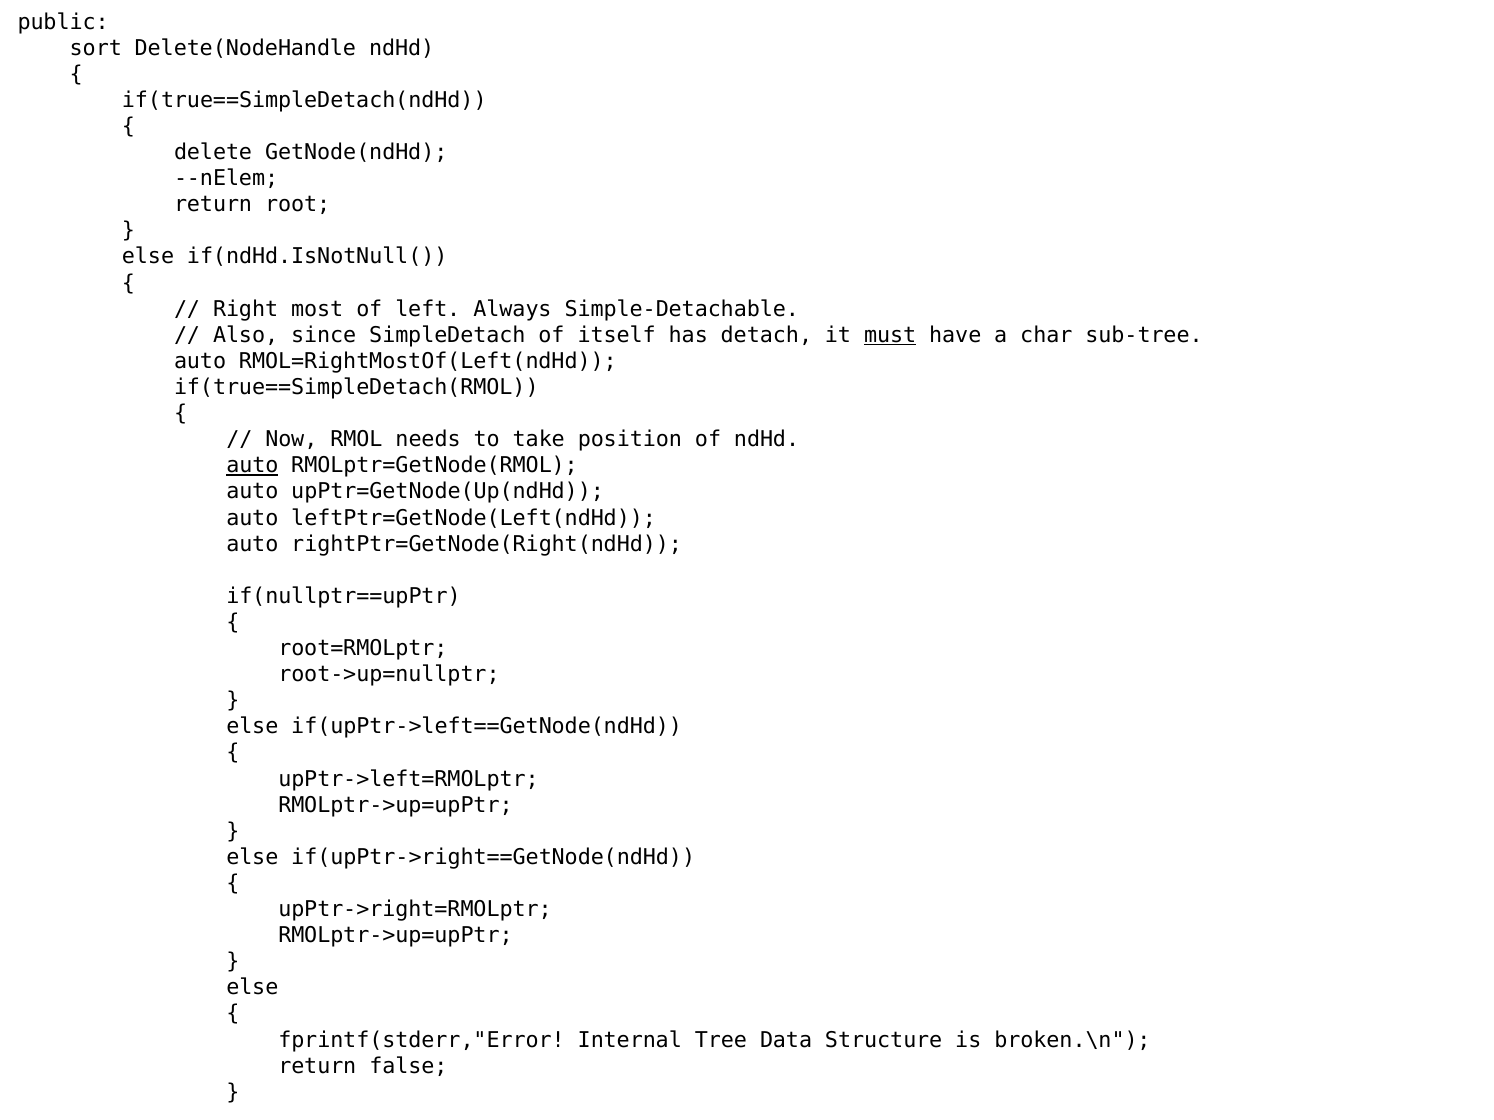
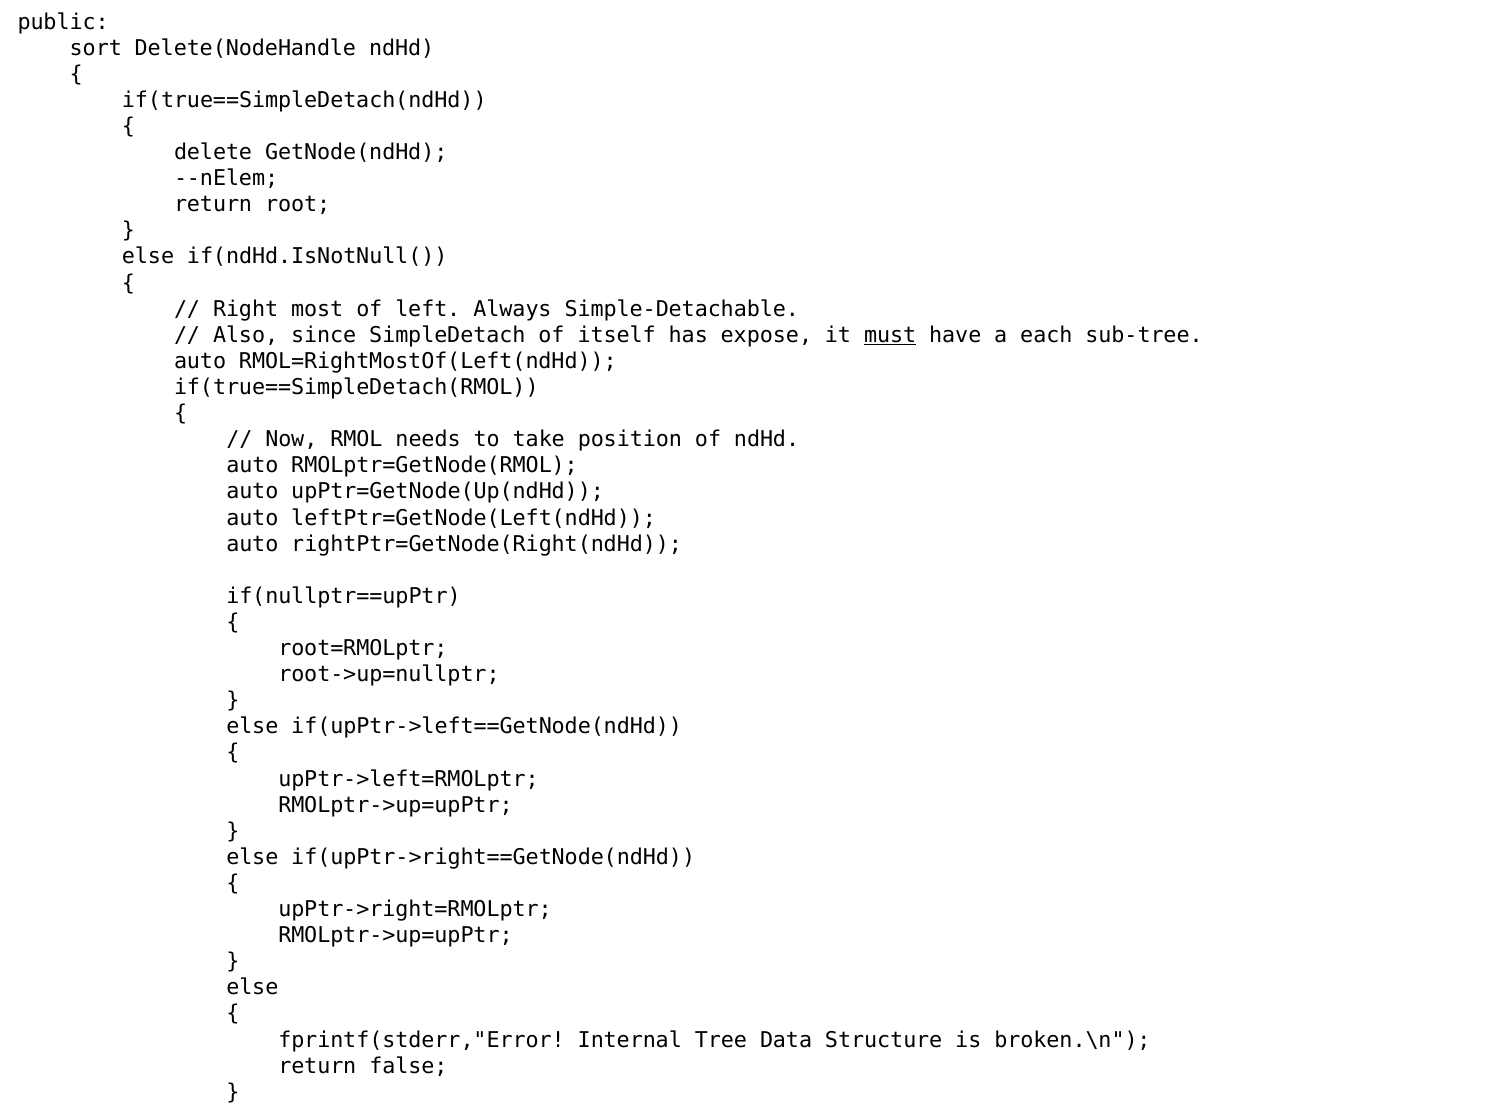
detach: detach -> expose (766, 335)
char: char -> each (1046, 335)
auto underline: present -> none (252, 466)
